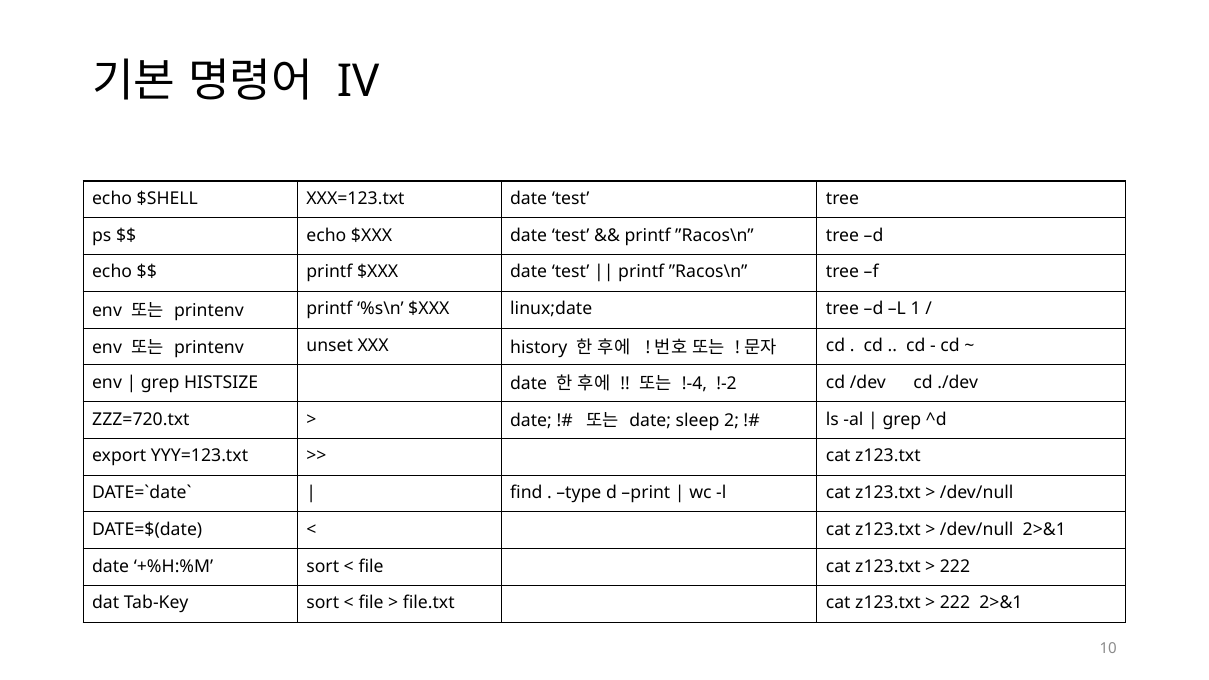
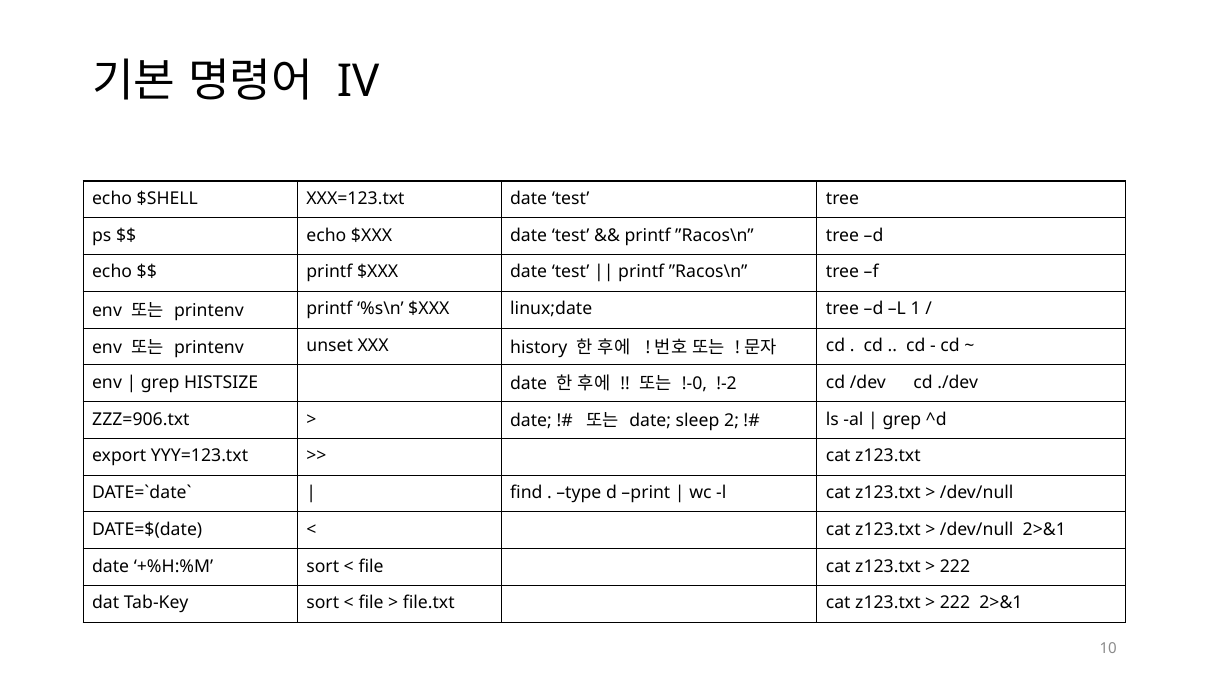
!-4: !-4 -> !-0 (695, 384)
ZZZ=720.txt: ZZZ=720.txt -> ZZZ=906.txt (141, 419)
